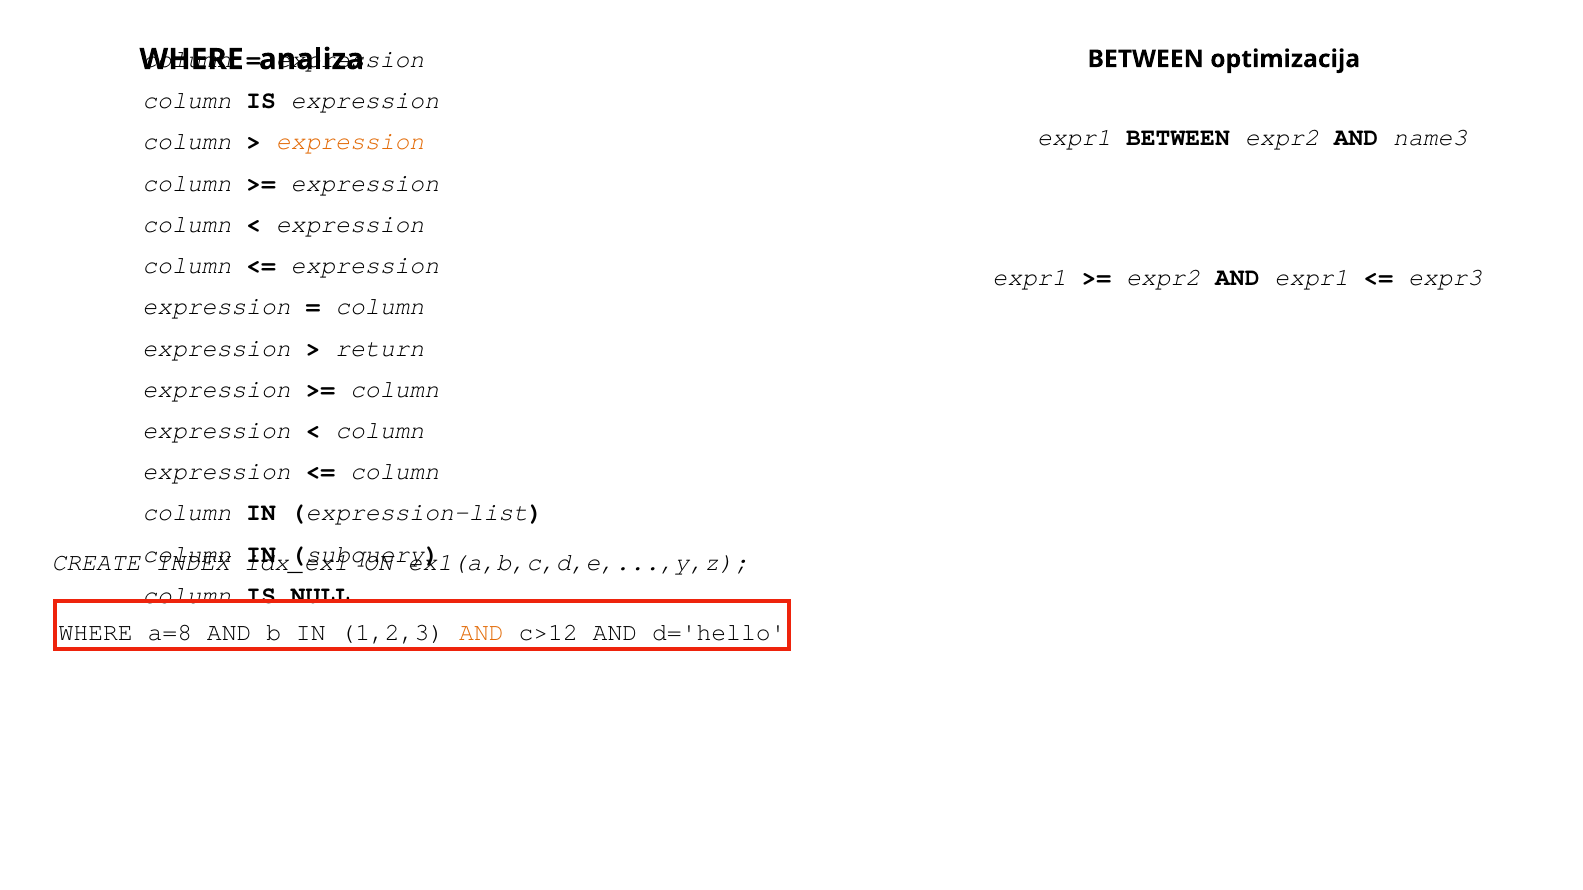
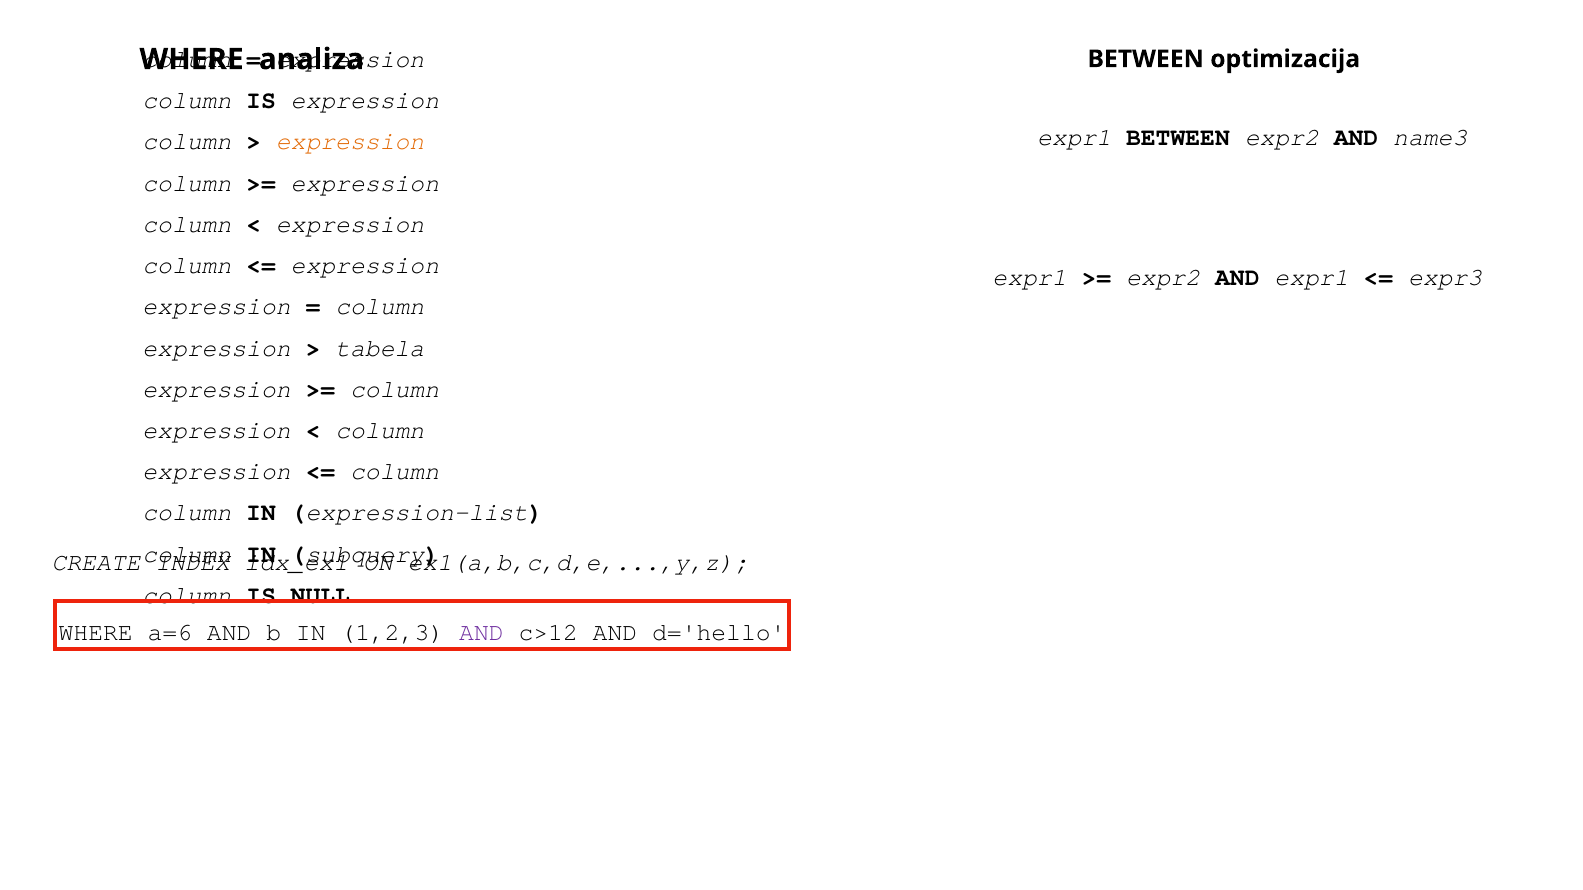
return: return -> tabela (380, 348)
a=8: a=8 -> a=6 (170, 633)
AND colour: orange -> purple (481, 633)
